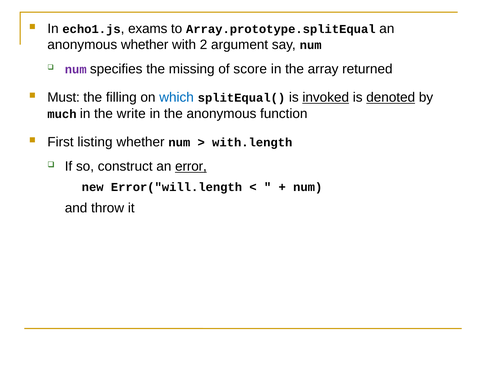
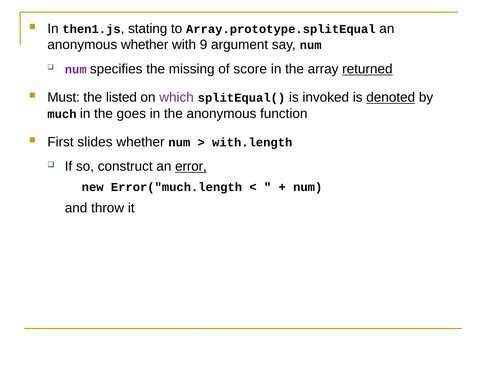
echo1.js: echo1.js -> then1.js (92, 29)
exams: exams -> stating (148, 29)
2: 2 -> 9 (204, 45)
returned underline: none -> present (367, 69)
filling: filling -> listed (121, 97)
which colour: blue -> purple (177, 97)
invoked underline: present -> none (326, 97)
write: write -> goes (131, 114)
listing: listing -> slides (95, 142)
Error("will.length: Error("will.length -> Error("much.length (176, 187)
